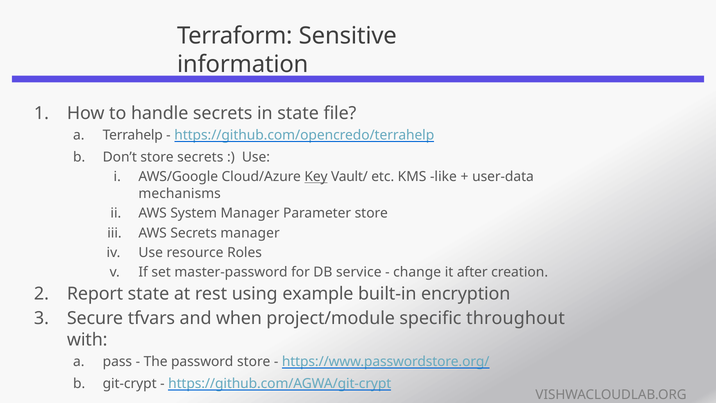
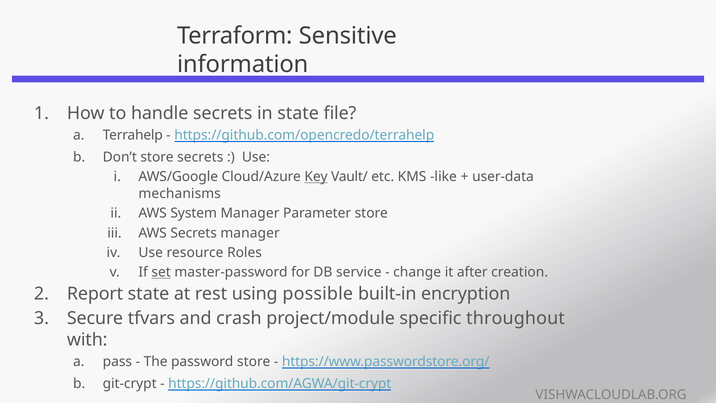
set underline: none -> present (161, 272)
example: example -> possible (318, 294)
when: when -> crash (239, 318)
